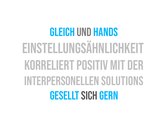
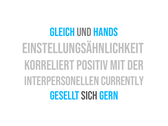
Solutions: Solutions -> Currently (122, 81)
